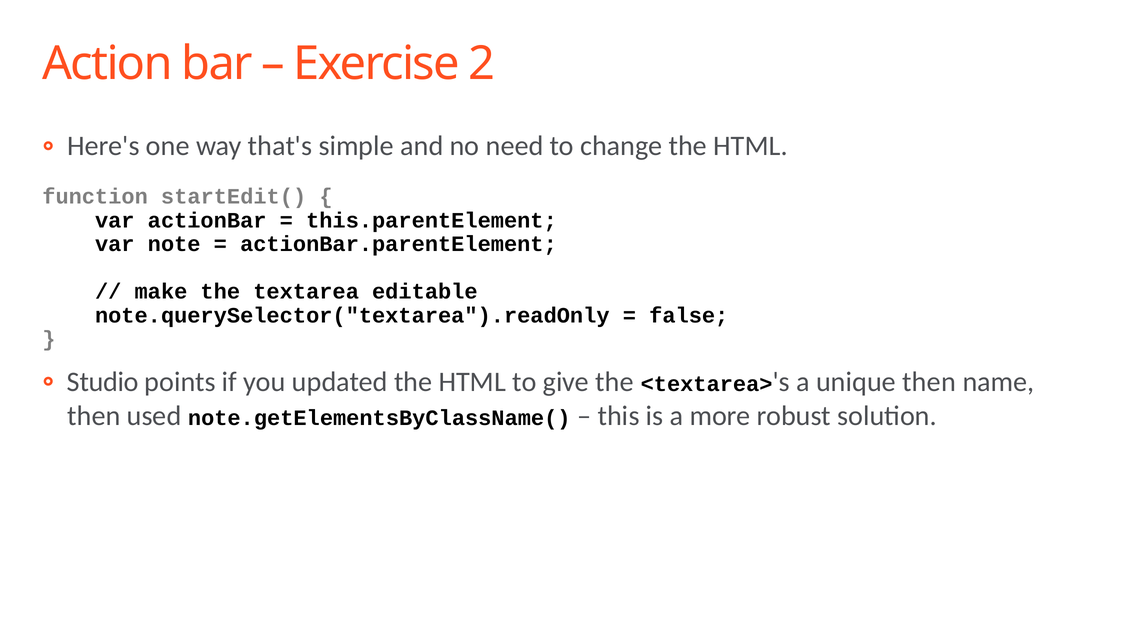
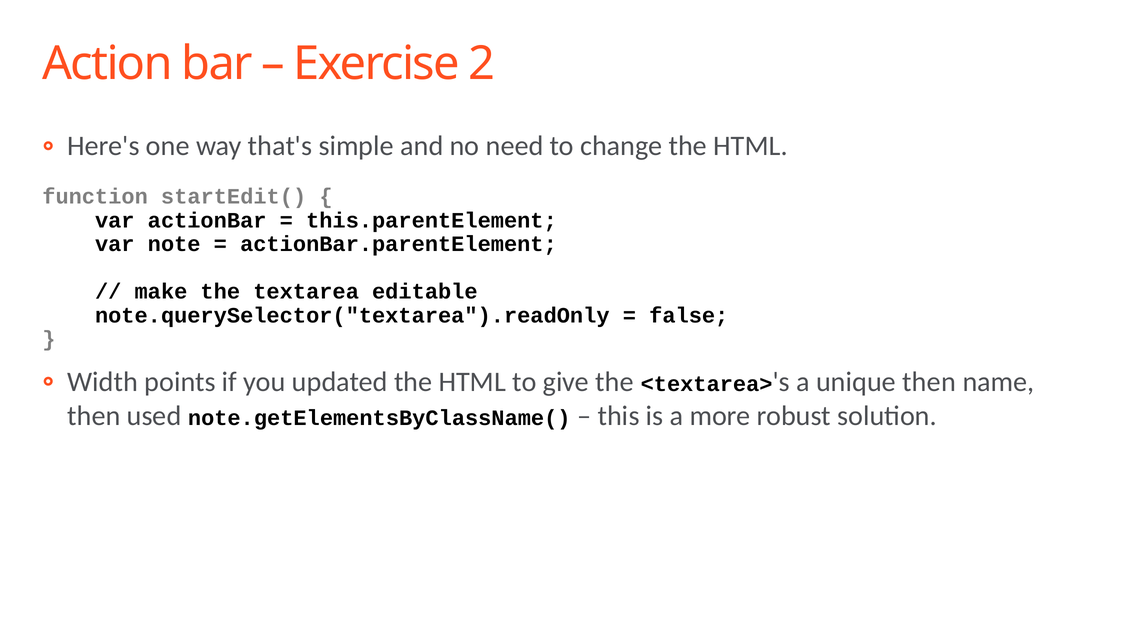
Studio: Studio -> Width (103, 382)
